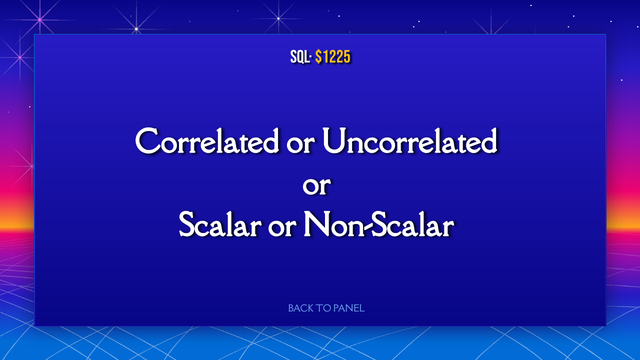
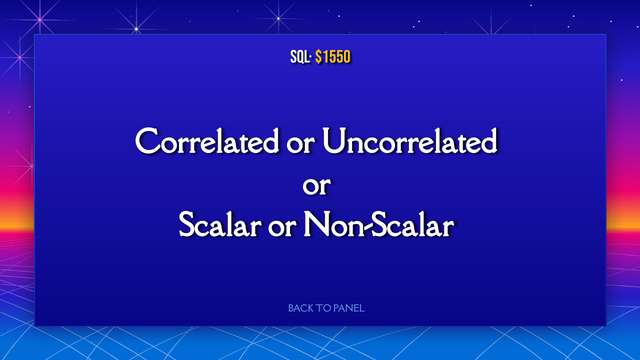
$1225: $1225 -> $1550 (333, 57)
